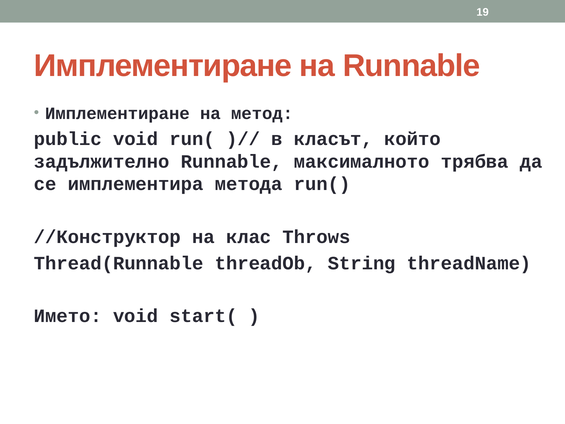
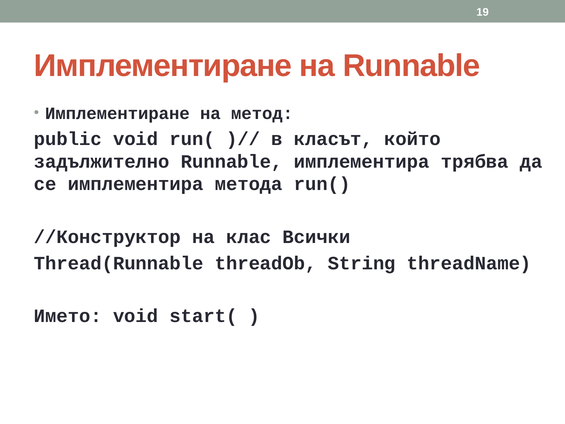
Runnable максималното: максималното -> имплементира (362, 161)
Throws: Throws -> Всички (316, 237)
